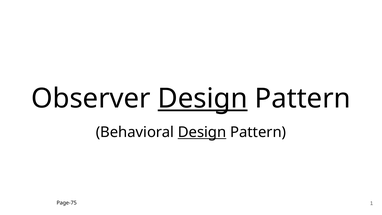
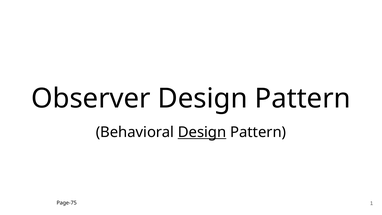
Design underline: present -> none (203, 98)
